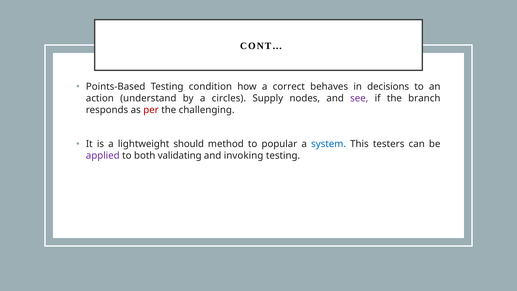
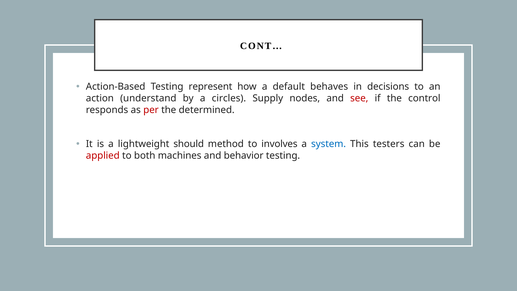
Points-Based: Points-Based -> Action-Based (116, 87)
condition: condition -> represent (210, 87)
correct: correct -> default (289, 87)
see colour: purple -> red (359, 98)
branch: branch -> control (424, 98)
challenging: challenging -> determined (207, 110)
popular: popular -> involves (279, 144)
applied colour: purple -> red (103, 156)
validating: validating -> machines (180, 156)
invoking: invoking -> behavior (244, 156)
